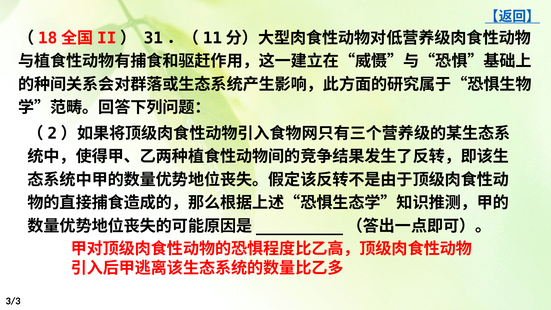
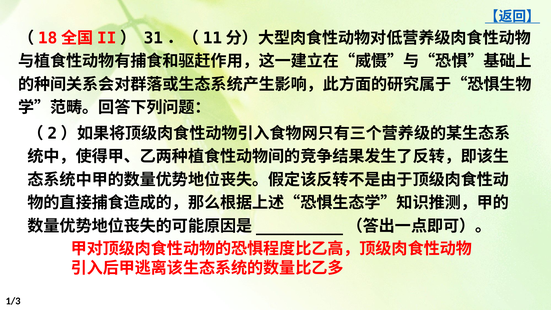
3/3: 3/3 -> 1/3 (13, 301)
